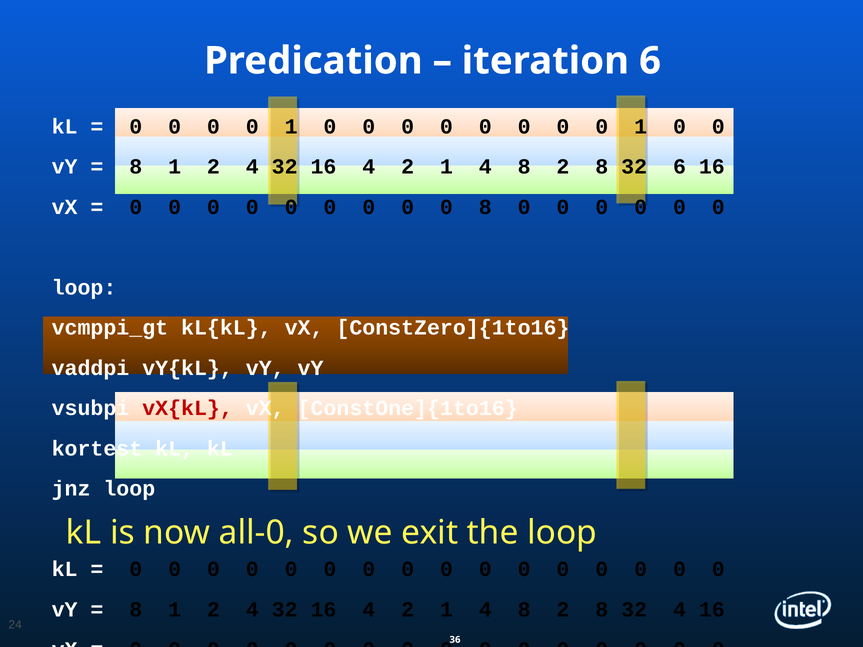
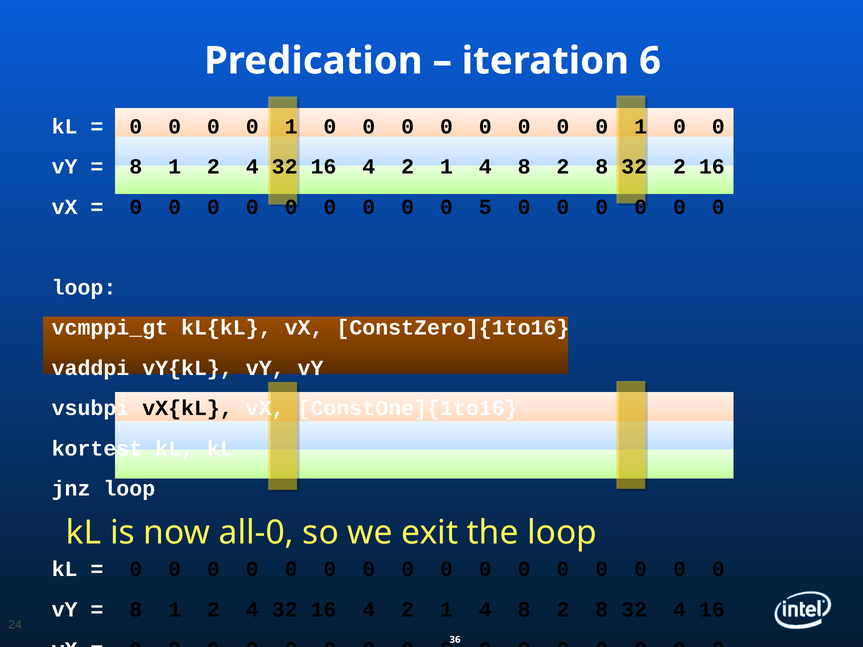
32 6: 6 -> 2 (679, 167)
0 8: 8 -> 5 (485, 207)
vX{kL colour: red -> black (188, 408)
